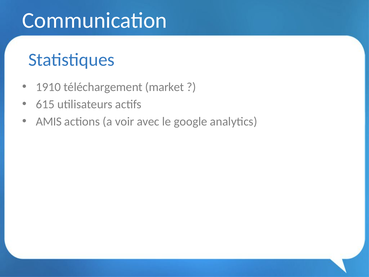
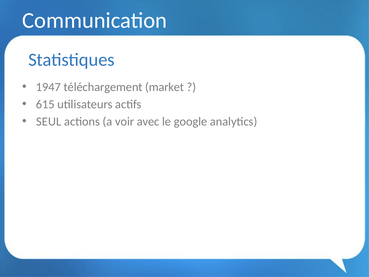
1910: 1910 -> 1947 (48, 87)
AMIS: AMIS -> SEUL (49, 121)
